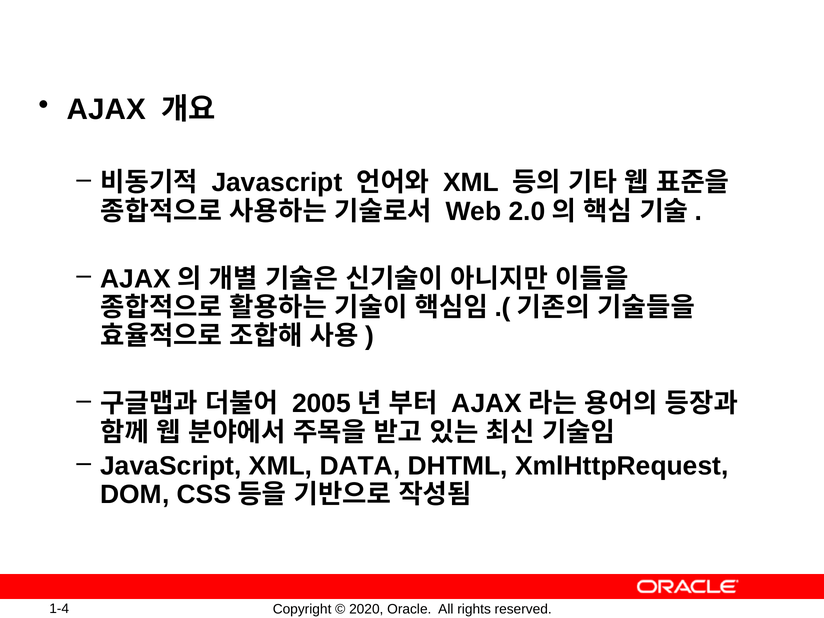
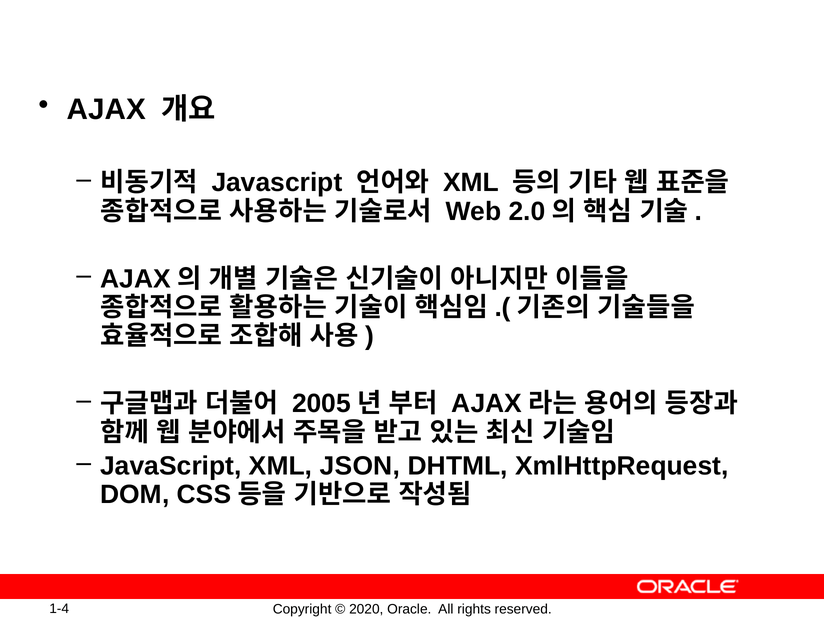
DATA: DATA -> JSON (360, 466)
